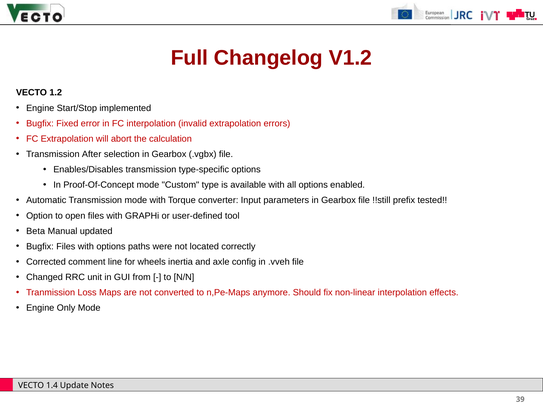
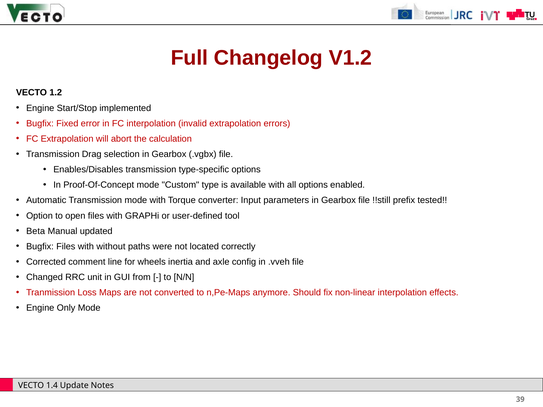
After: After -> Drag (92, 154)
with options: options -> without (111, 247)
